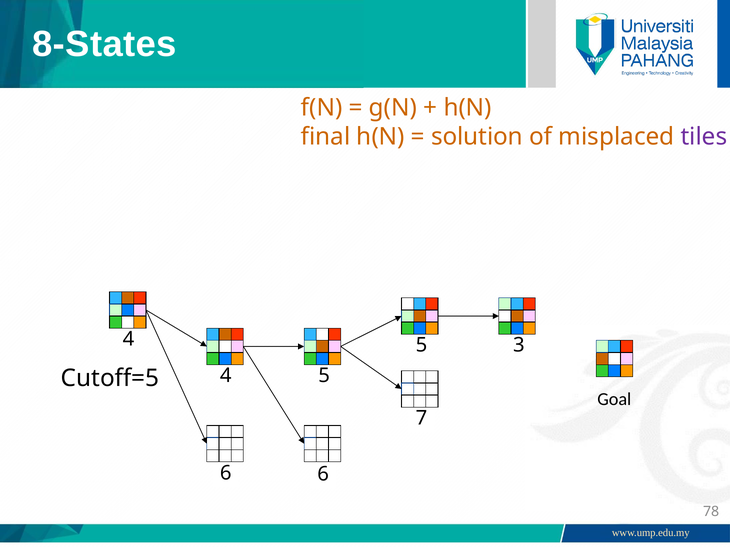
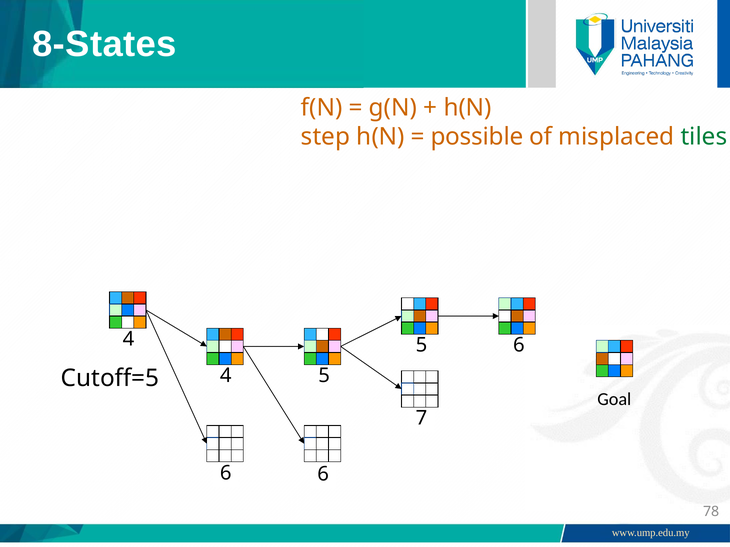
final: final -> step (326, 137)
solution: solution -> possible (477, 137)
tiles colour: purple -> green (704, 137)
5 3: 3 -> 6 (519, 346)
